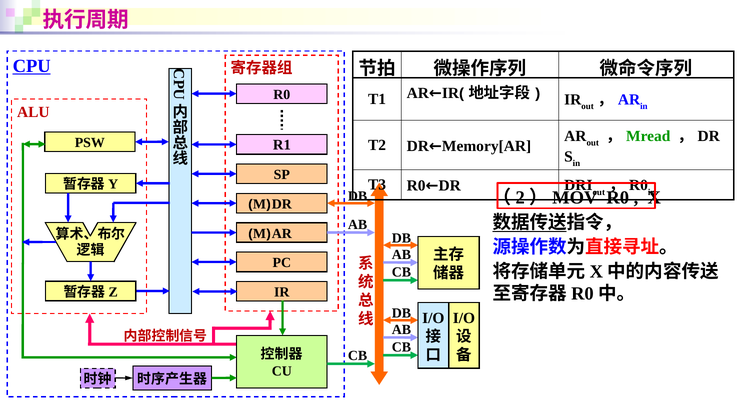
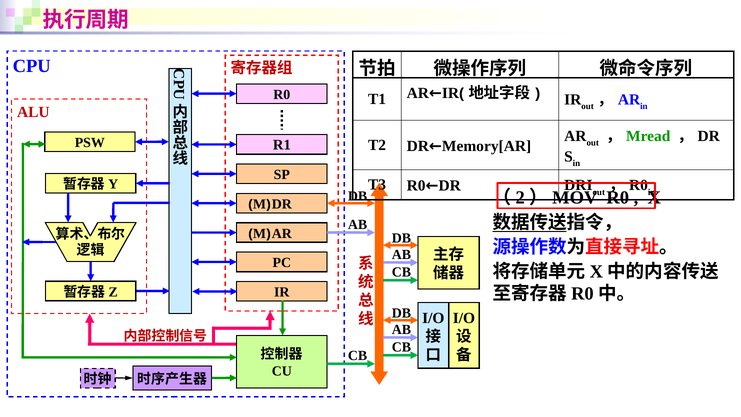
CPU underline: present -> none (32, 66)
